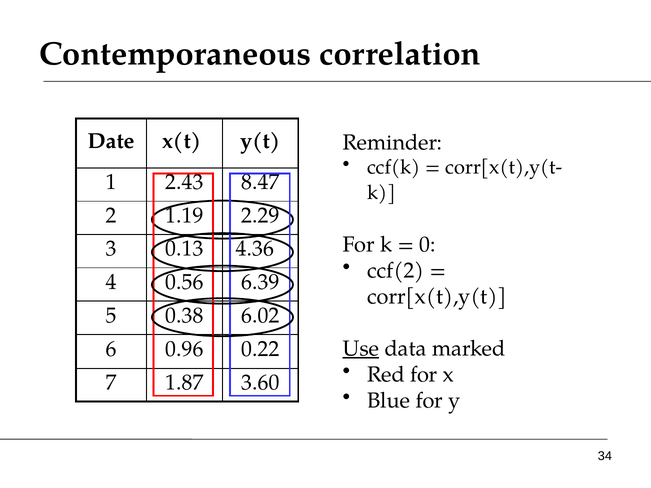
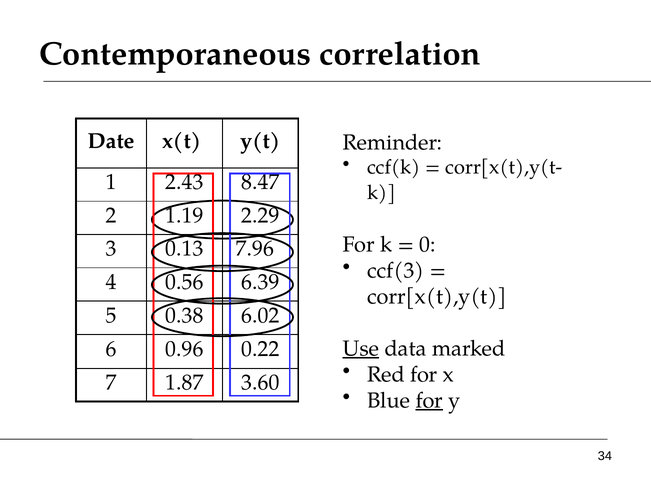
4.36: 4.36 -> 7.96 (255, 249)
ccf(2: ccf(2 -> ccf(3 (396, 271)
for underline: none -> present (429, 401)
